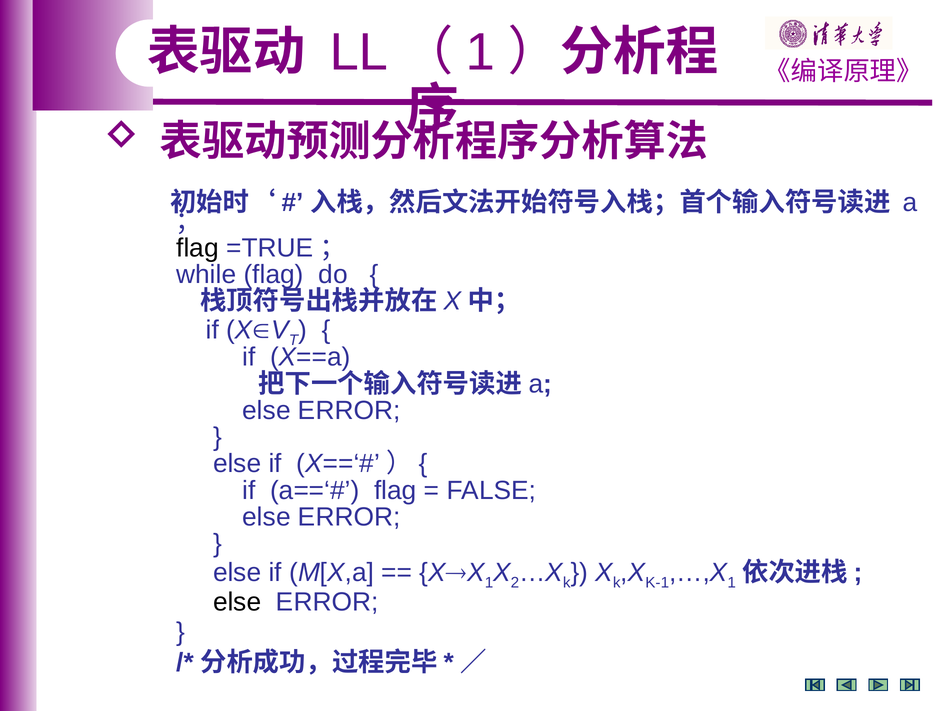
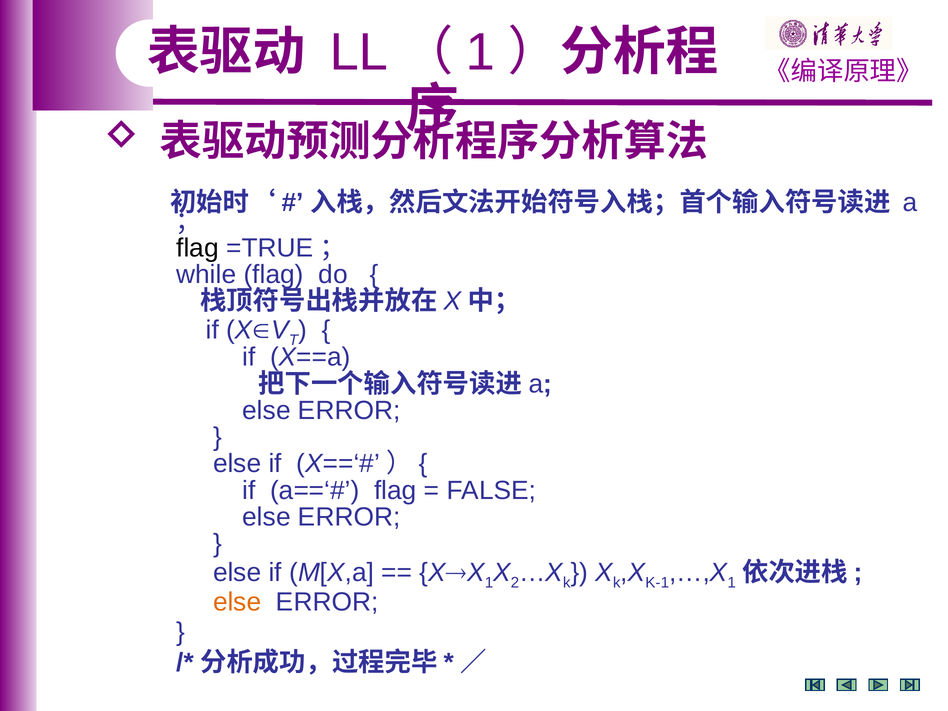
else colour: black -> orange (237, 602)
